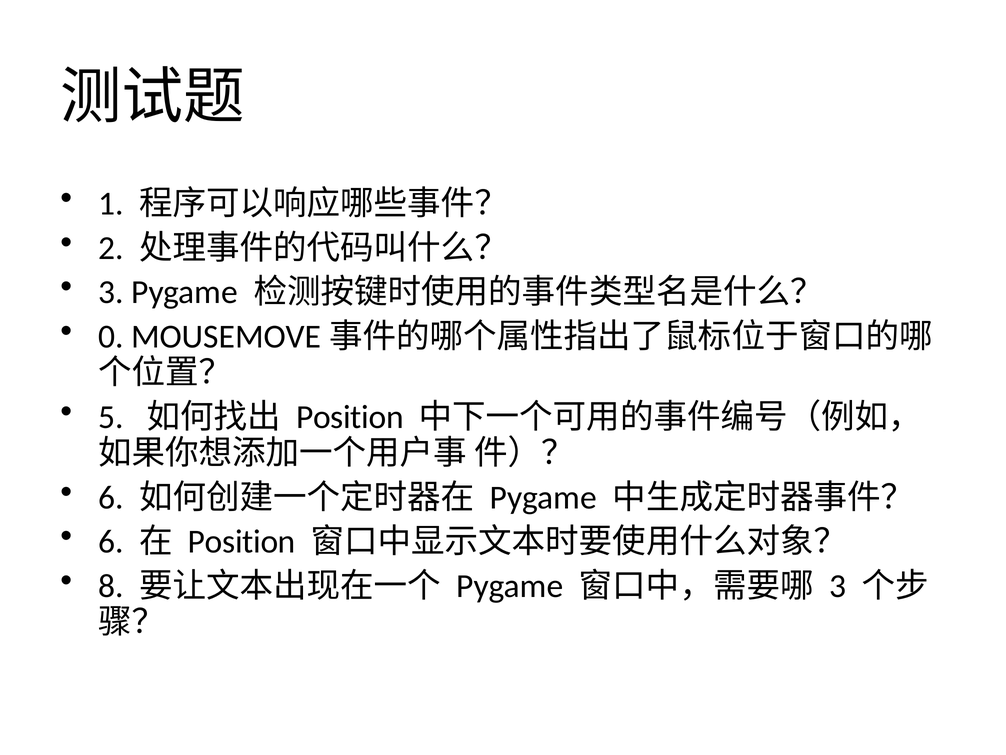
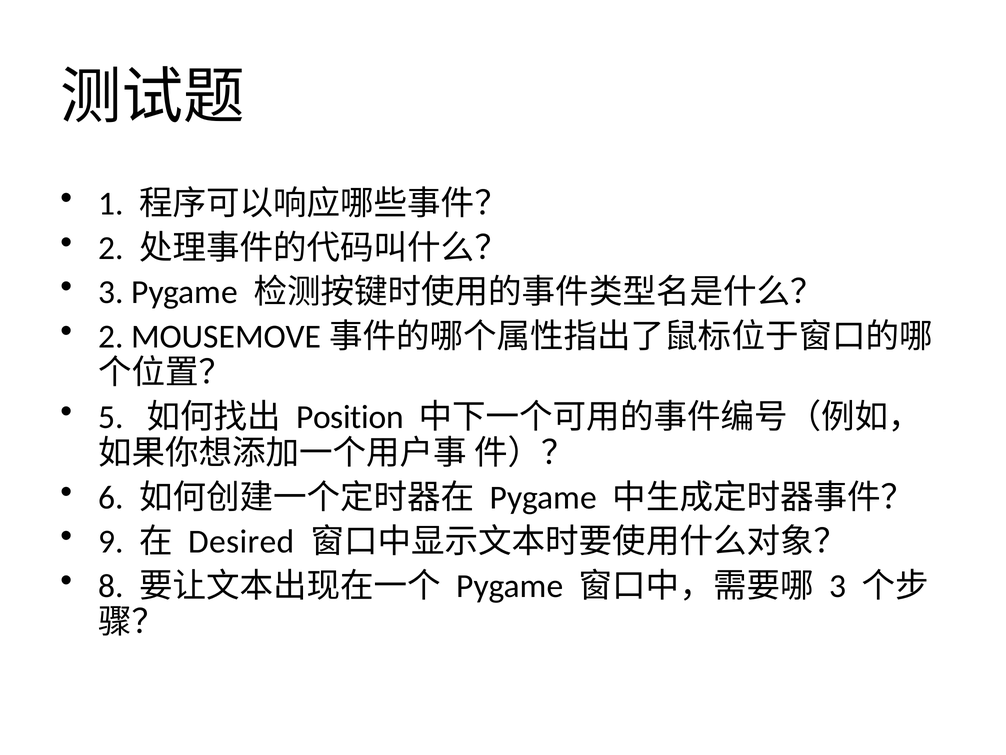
0: 0 -> 2 (111, 336)
6: 6 -> 9 (111, 541)
Position: Position -> Desired (241, 541)
